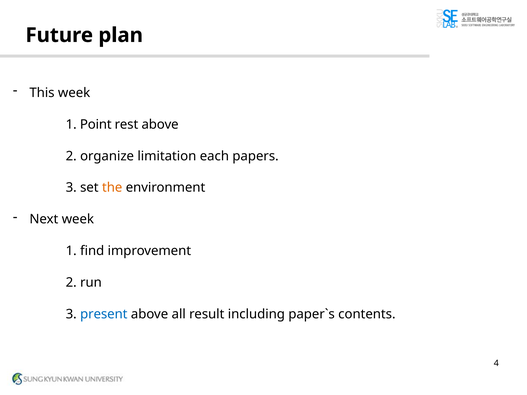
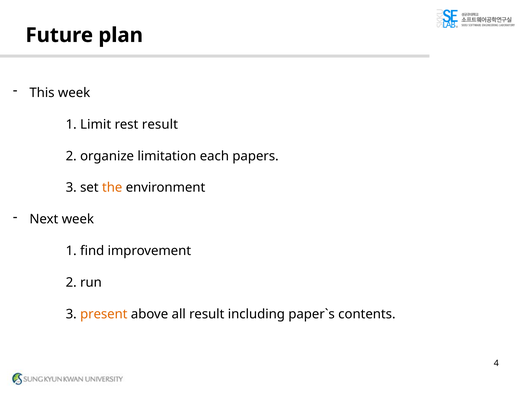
Point: Point -> Limit (96, 124)
rest above: above -> result (160, 124)
present colour: blue -> orange (104, 314)
